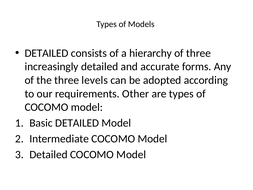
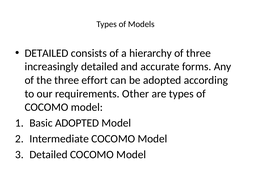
levels: levels -> effort (95, 80)
Basic DETAILED: DETAILED -> ADOPTED (77, 123)
